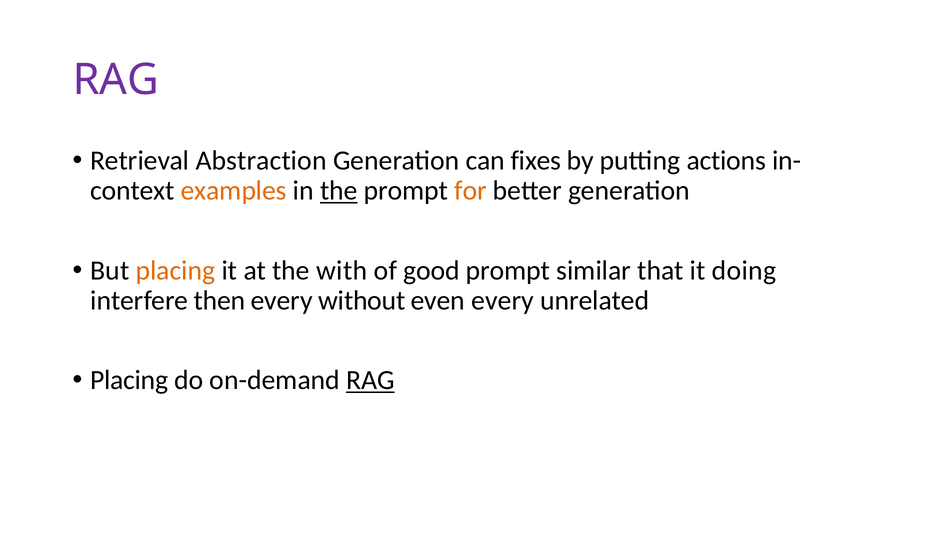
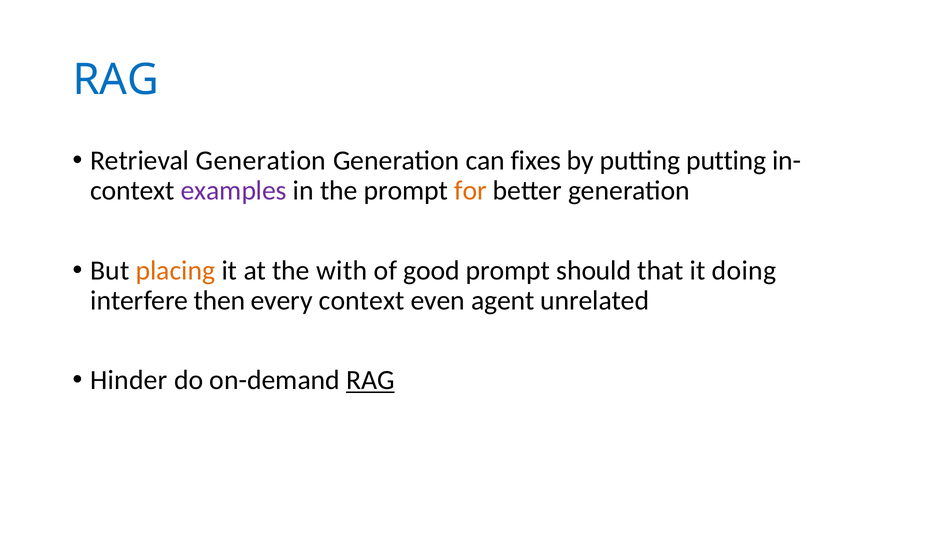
RAG colour: purple -> blue (116, 80)
Retrieval Abstraction: Abstraction -> Generation (261, 161)
putting actions: actions -> putting (726, 161)
examples colour: orange -> purple (234, 191)
the underline: present -> none (339, 191)
similar: similar -> should (594, 271)
every without: without -> context (362, 301)
even every: every -> agent (503, 301)
Placing: Placing -> Hinder (129, 381)
